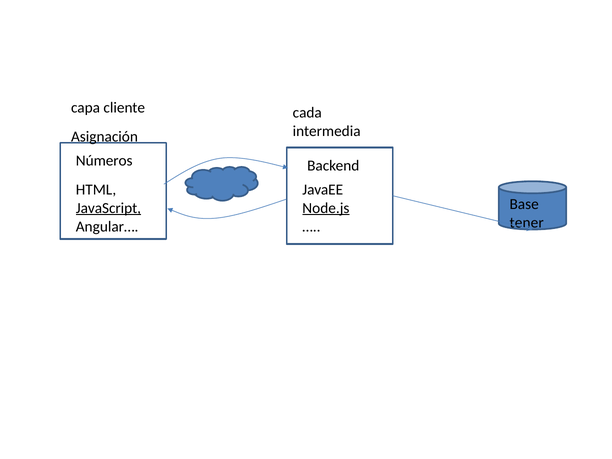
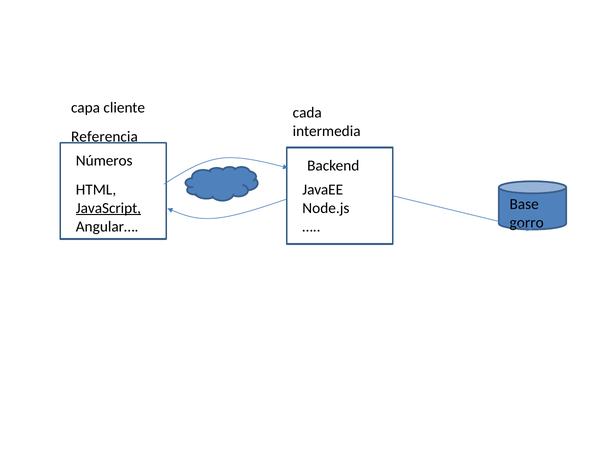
Asignación: Asignación -> Referencia (104, 137)
Node.js underline: present -> none (326, 208)
tener: tener -> gorro (527, 223)
